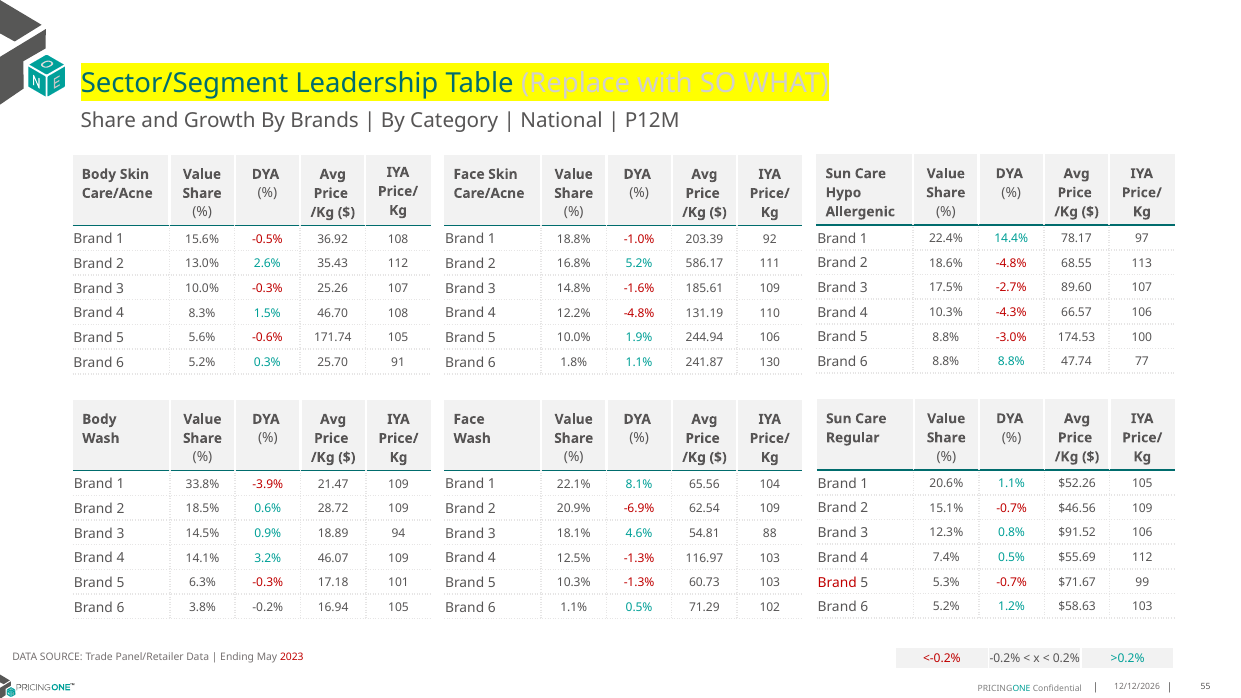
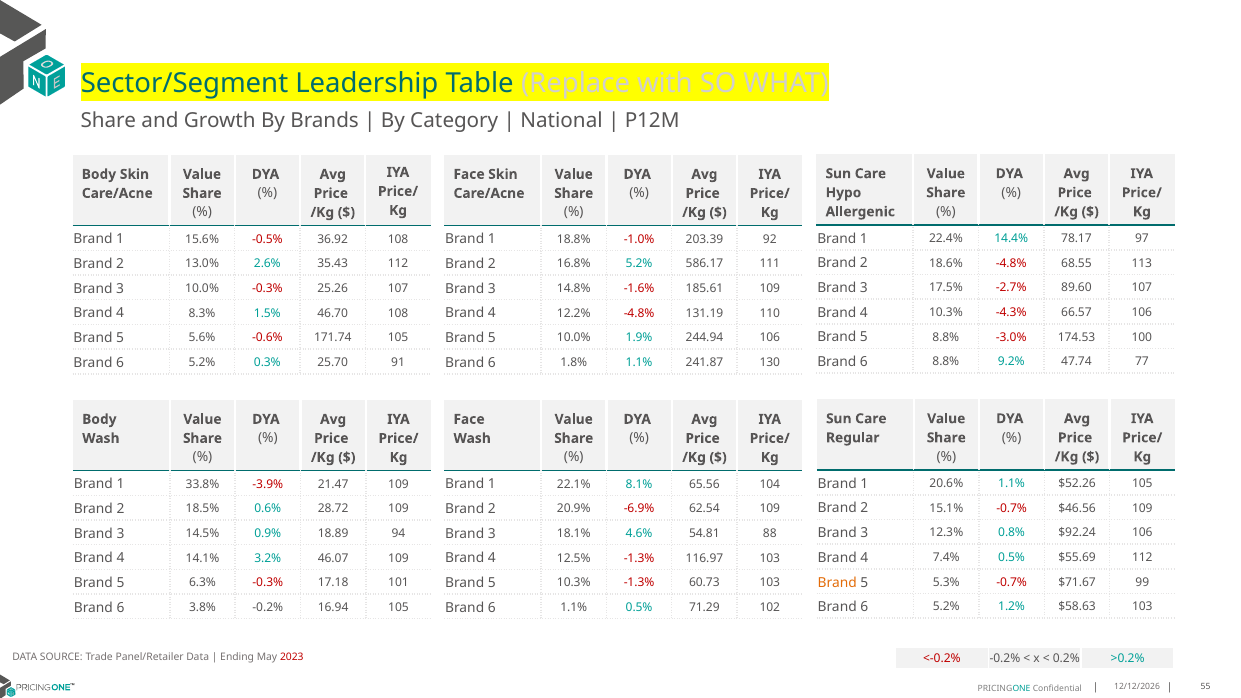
8.8% 8.8%: 8.8% -> 9.2% (1011, 362)
$91.52: $91.52 -> $92.24 (1077, 533)
Brand colour: red -> orange (837, 583)
